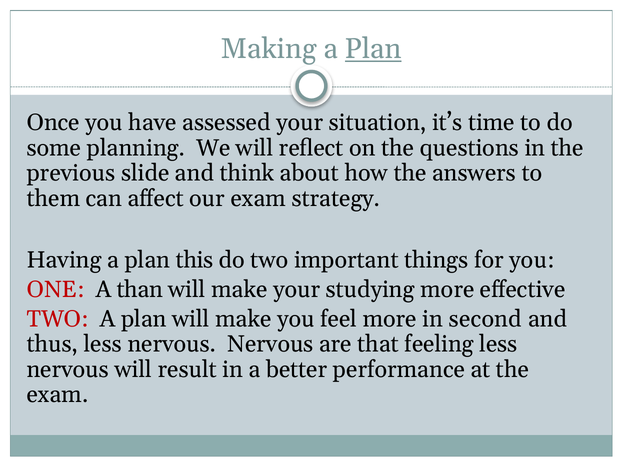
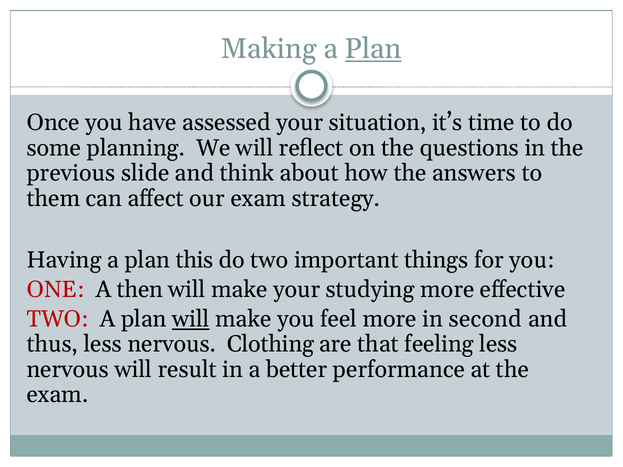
than: than -> then (140, 290)
will underline: none -> present (191, 319)
nervous Nervous: Nervous -> Clothing (271, 344)
